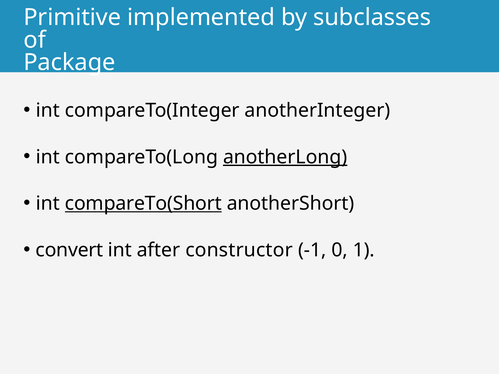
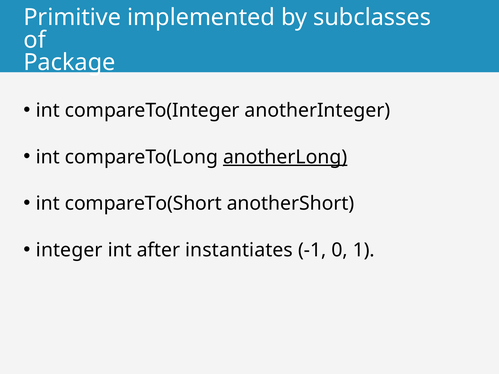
compareTo(Short underline: present -> none (143, 204)
convert: convert -> integer (69, 250)
constructor: constructor -> instantiates (239, 250)
